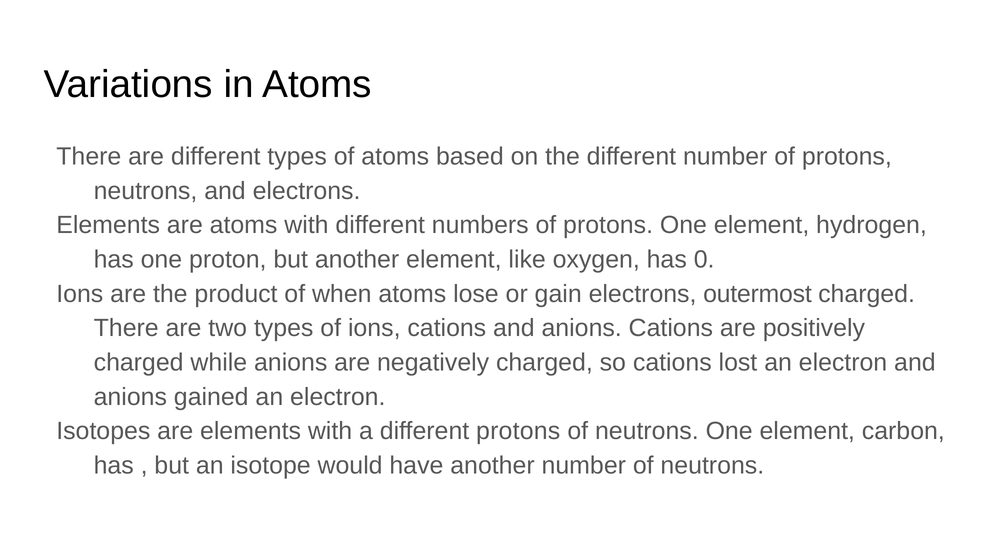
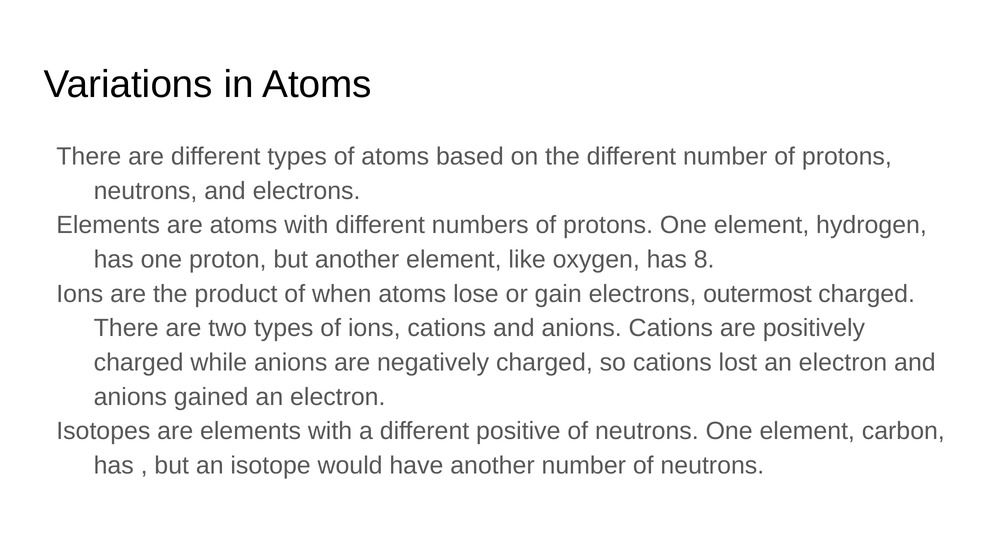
0: 0 -> 8 (704, 260)
different protons: protons -> positive (518, 431)
